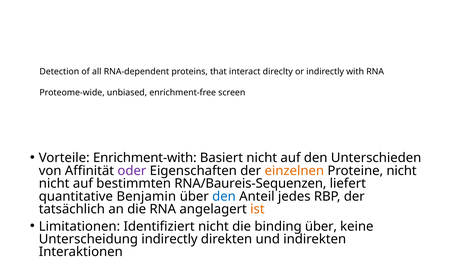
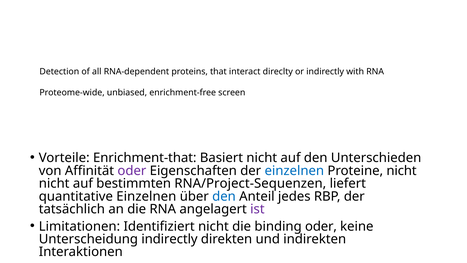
Enrichment-with: Enrichment-with -> Enrichment-that (145, 158)
einzelnen colour: orange -> blue (294, 171)
RNA/Baureis-Sequenzen: RNA/Baureis-Sequenzen -> RNA/Project-Sequenzen (250, 183)
quantitative Benjamin: Benjamin -> Einzelnen (146, 196)
ist colour: orange -> purple (257, 209)
binding über: über -> oder (321, 226)
